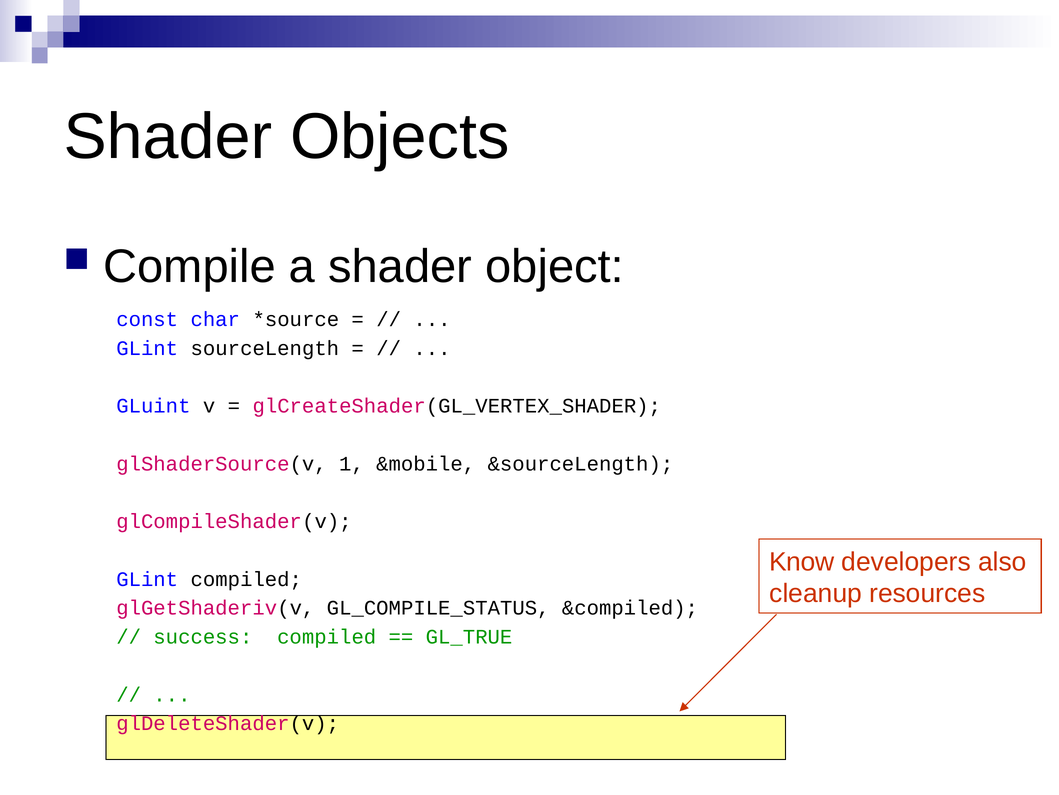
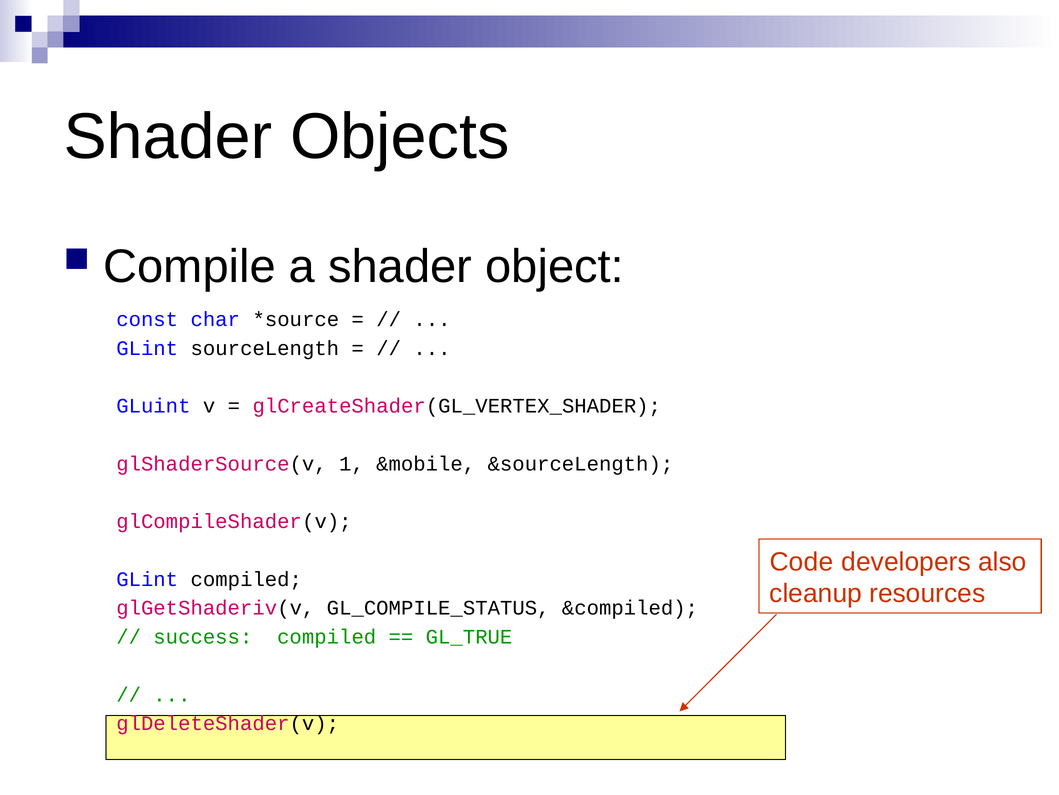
Know: Know -> Code (802, 561)
